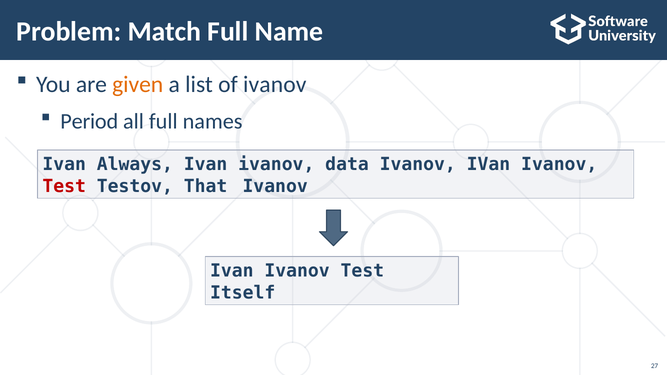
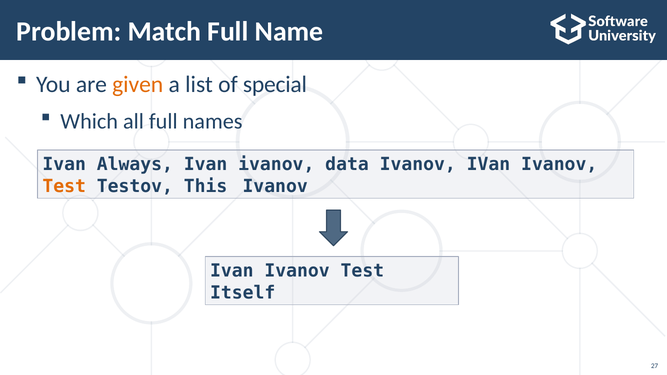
of ivanov: ivanov -> special (275, 85)
Period: Period -> Which (89, 122)
Test colour: red -> orange (64, 186)
That: That -> This (206, 186)
